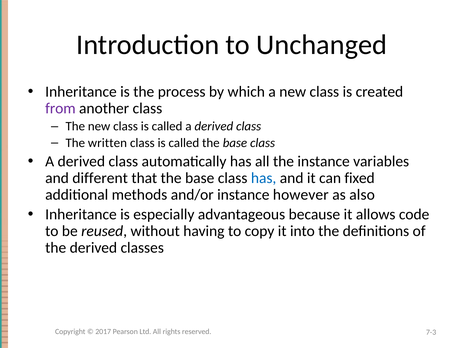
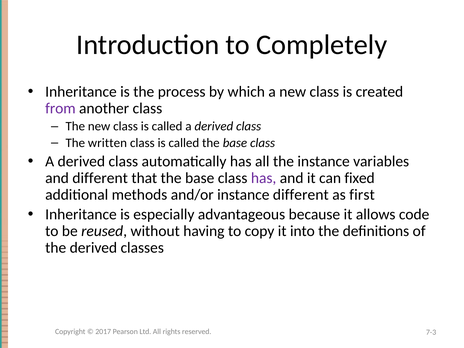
Unchanged: Unchanged -> Completely (322, 45)
has colour: blue -> purple (264, 178)
instance however: however -> different (301, 195)
also: also -> first (362, 195)
